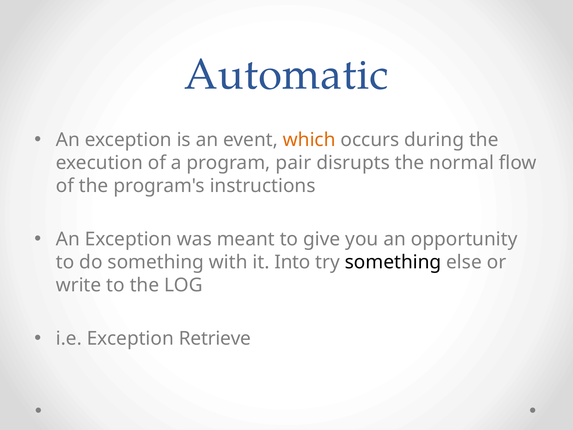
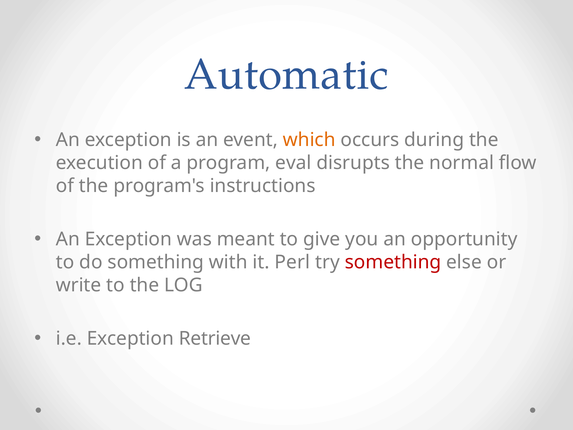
pair: pair -> eval (293, 163)
Into: Into -> Perl (292, 262)
something colour: black -> red (393, 262)
